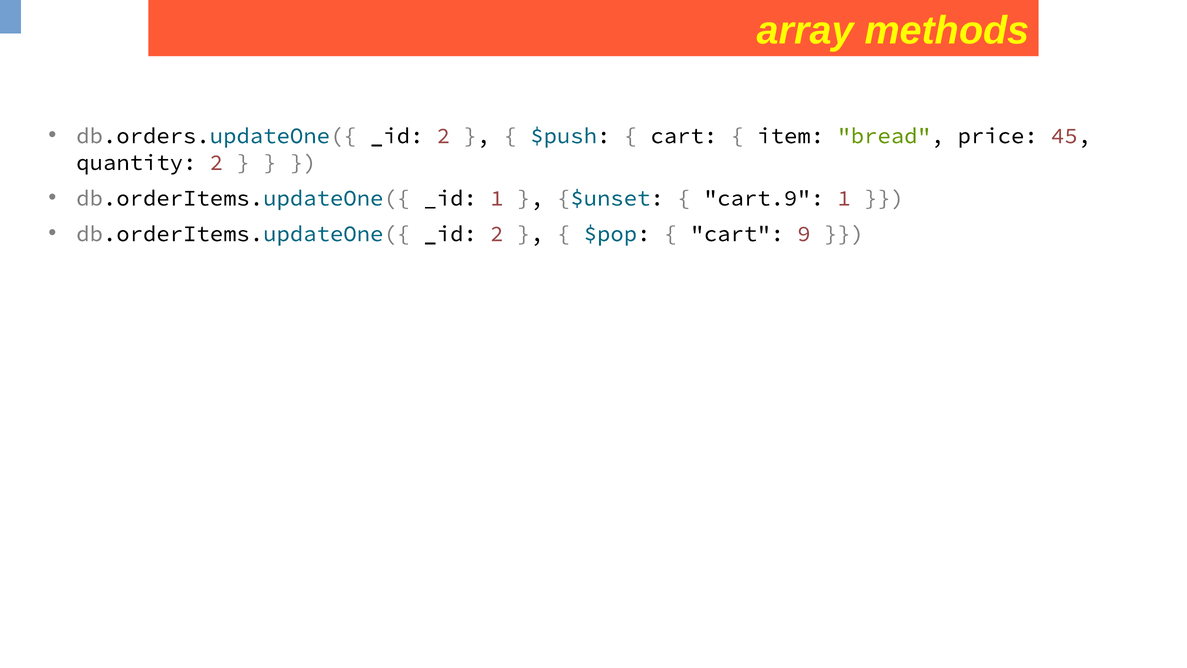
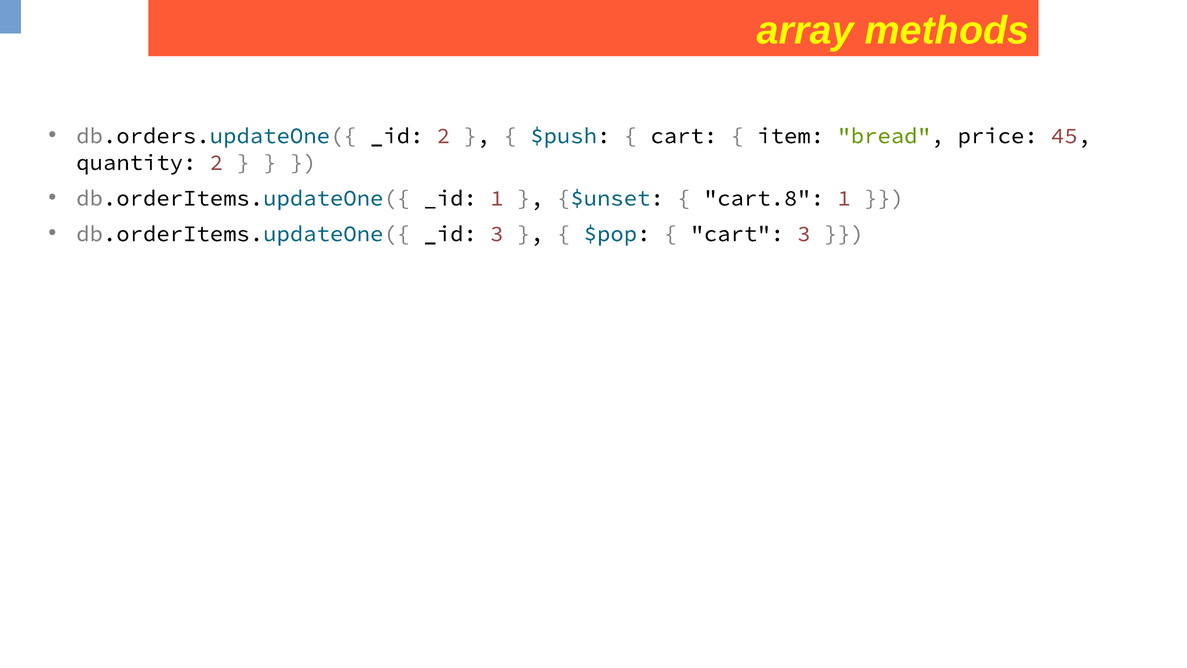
cart.9: cart.9 -> cart.8 (764, 198)
db.orderItems.updateOne({ _id 2: 2 -> 3 (497, 234)
cart 9: 9 -> 3 (804, 234)
